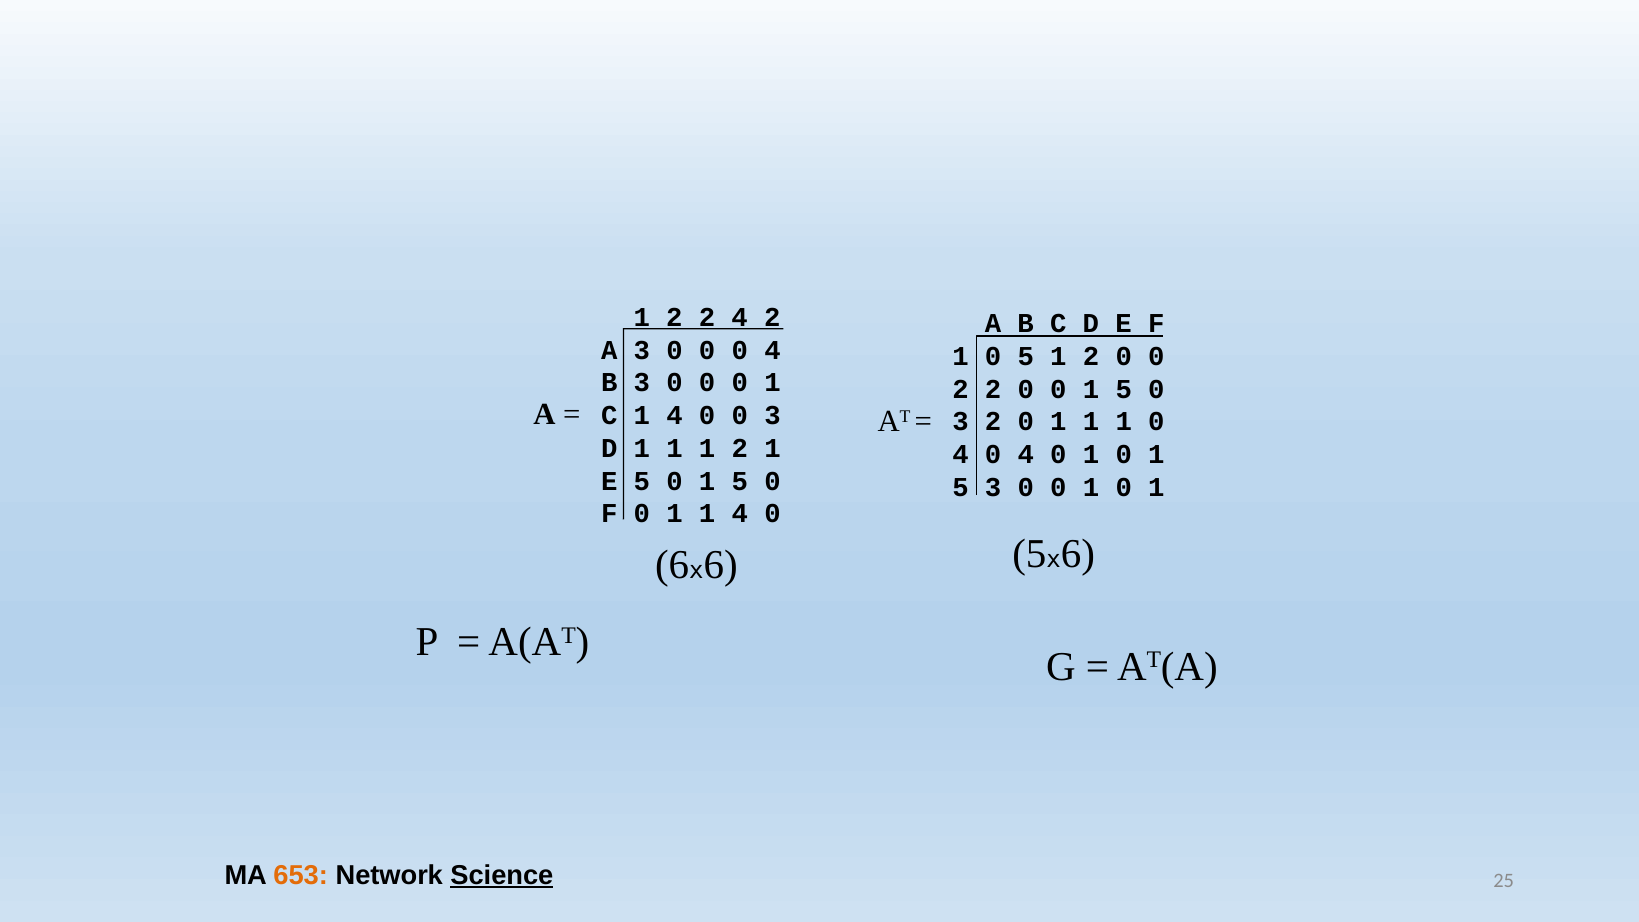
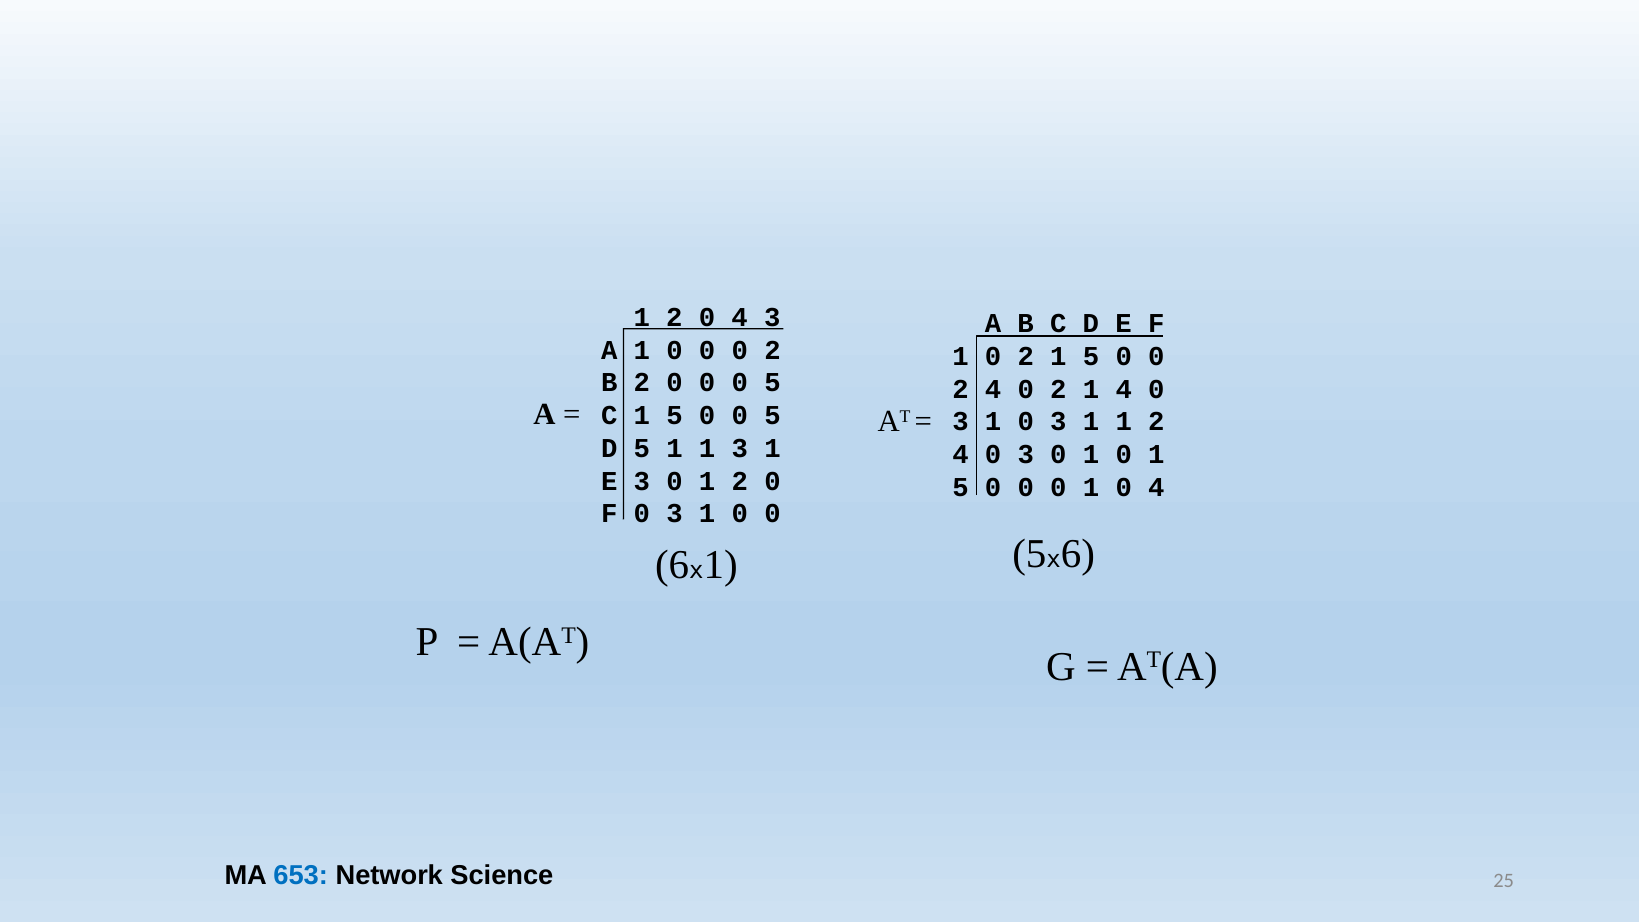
2: 2 -> 0 (707, 317)
4 2: 2 -> 3 (772, 317)
A 3: 3 -> 1 (642, 350)
0 0 0 4: 4 -> 2 (773, 350)
1 0 5: 5 -> 2 (1026, 356)
2: 2 -> 5 (1091, 356)
B 3: 3 -> 2 (642, 383)
0 0 0 1: 1 -> 5 (773, 383)
2: 2 -> 4 (993, 389)
0: 0 -> 2 (1058, 389)
5: 5 -> 4 (1124, 389)
C 1 4: 4 -> 5 (674, 416)
3: 3 -> 5 (773, 416)
2: 2 -> 1 (993, 422)
1: 1 -> 3 (1058, 422)
1 1 0: 0 -> 2 (1156, 422)
D 1: 1 -> 5 (642, 448)
1 1 2: 2 -> 3 (740, 448)
4: 4 -> 3 (1026, 455)
E 5: 5 -> 3 (642, 481)
5: 5 -> 2 (740, 481)
3: 3 -> 0 (993, 487)
1: 1 -> 4 (1156, 487)
F 0 1: 1 -> 3 (674, 514)
4: 4 -> 0 (740, 514)
6: 6 -> 1 (721, 565)
653 colour: orange -> blue (301, 875)
Science underline: present -> none (502, 875)
